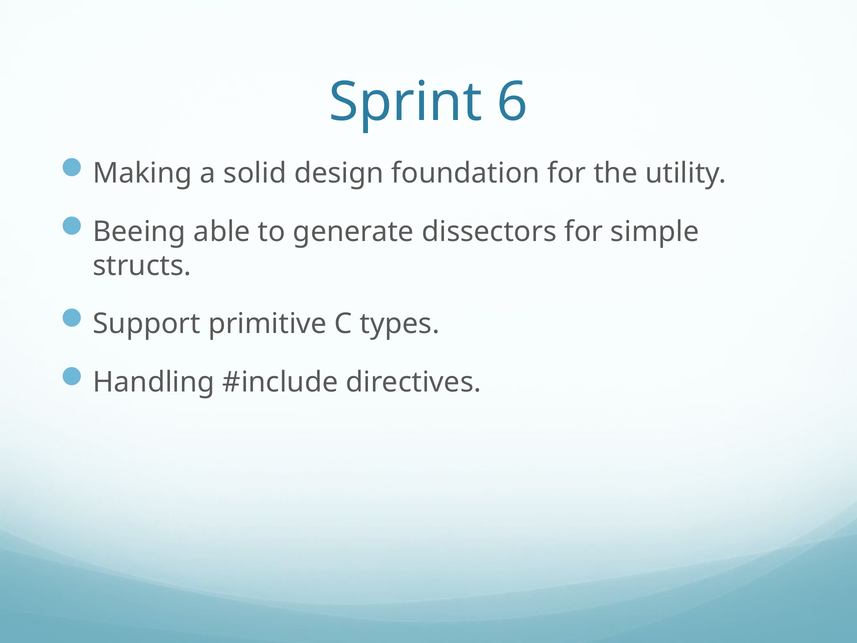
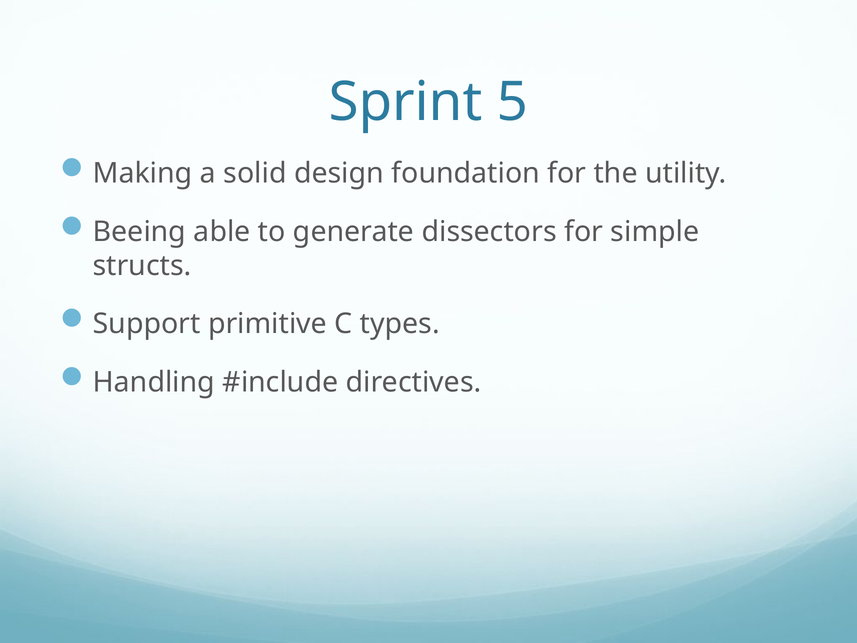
6: 6 -> 5 (512, 102)
